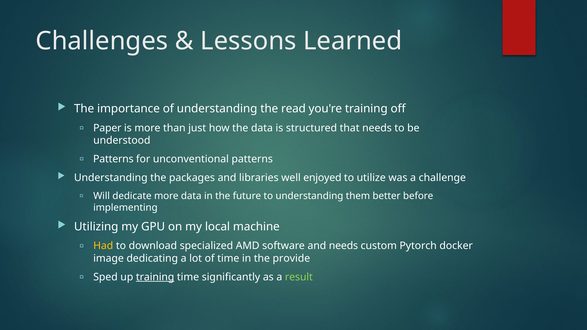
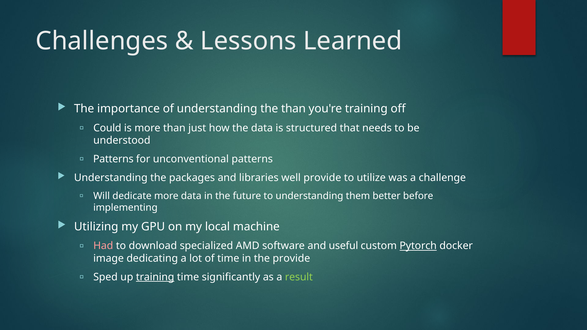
the read: read -> than (293, 109)
Paper: Paper -> Could (107, 128)
well enjoyed: enjoyed -> provide (322, 178)
Had colour: yellow -> pink (103, 246)
and needs: needs -> useful (343, 246)
Pytorch underline: none -> present (418, 246)
